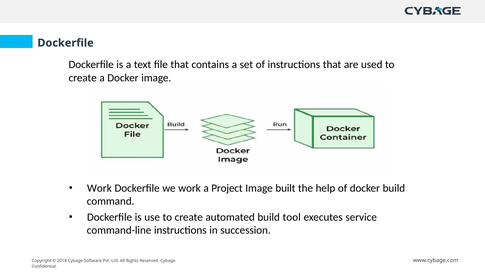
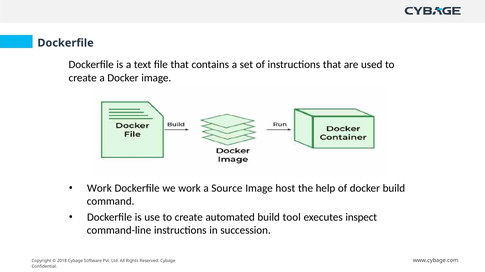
Project: Project -> Source (227, 189)
built: built -> host (285, 189)
service: service -> inspect (361, 218)
